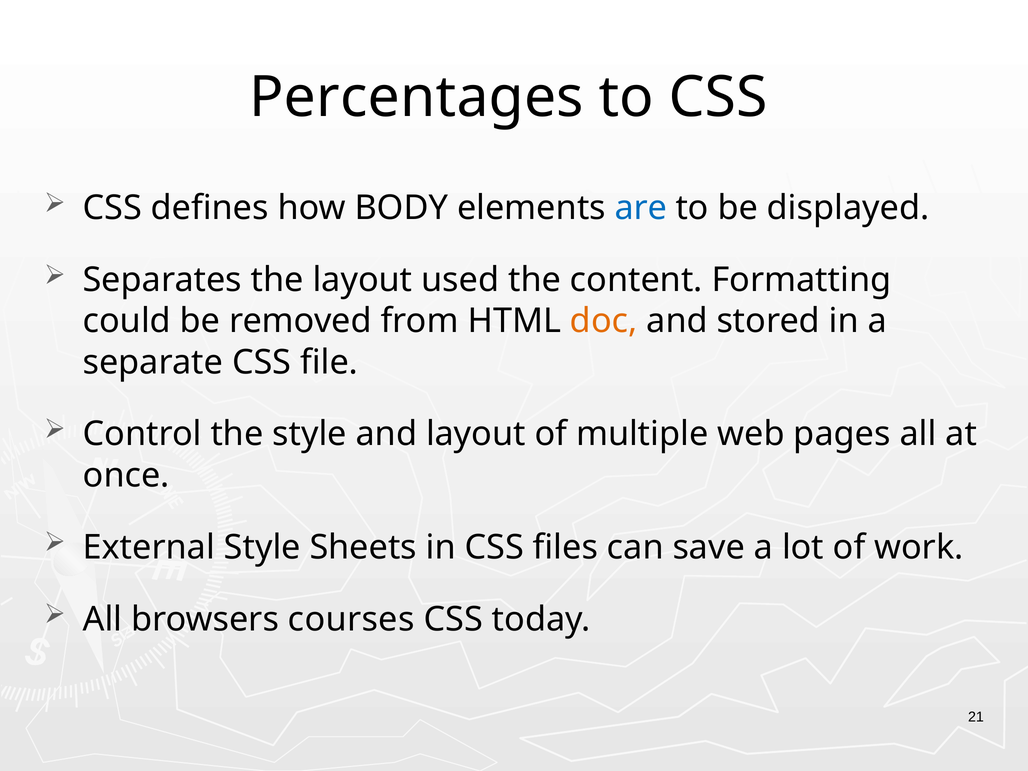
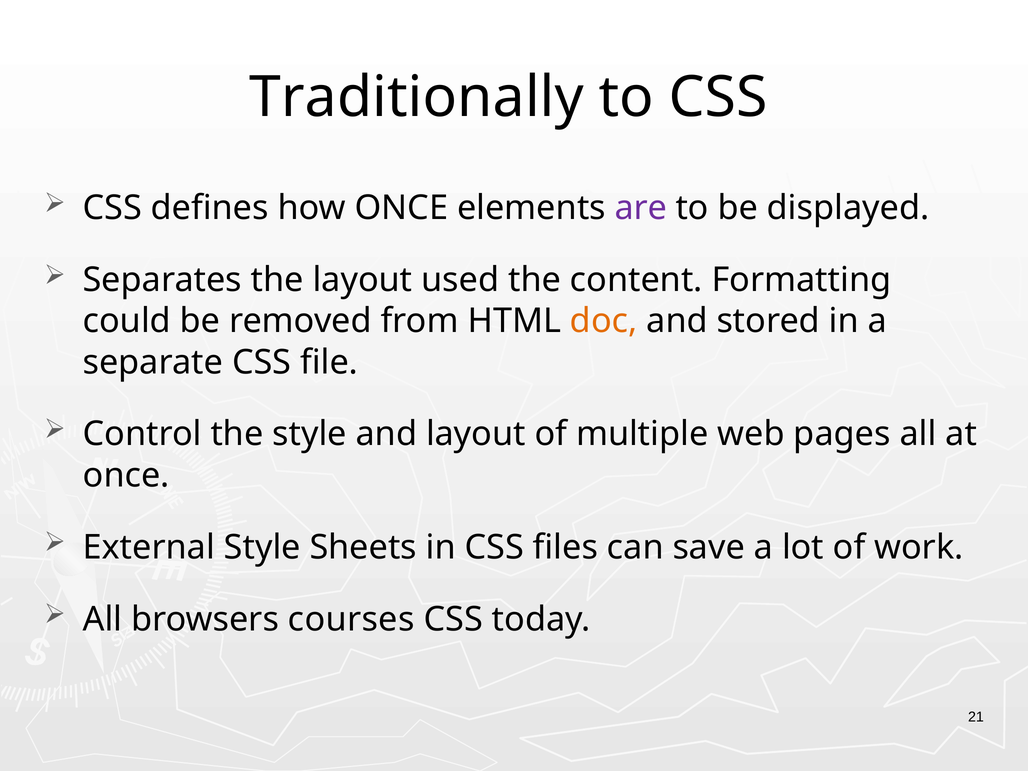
Percentages: Percentages -> Traditionally (417, 98)
how BODY: BODY -> ONCE (401, 208)
are colour: blue -> purple (641, 208)
